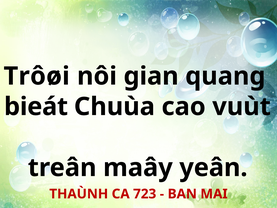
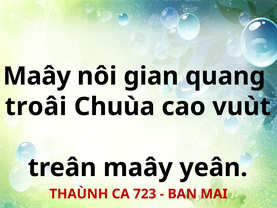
Trôøi: Trôøi -> Maây (37, 76)
bieát: bieát -> troâi (36, 107)
